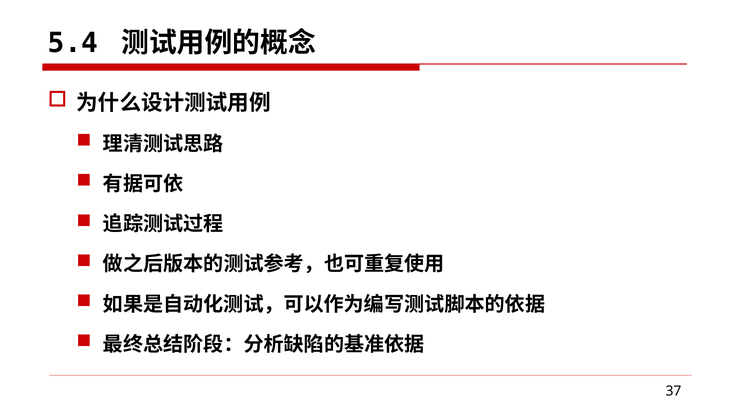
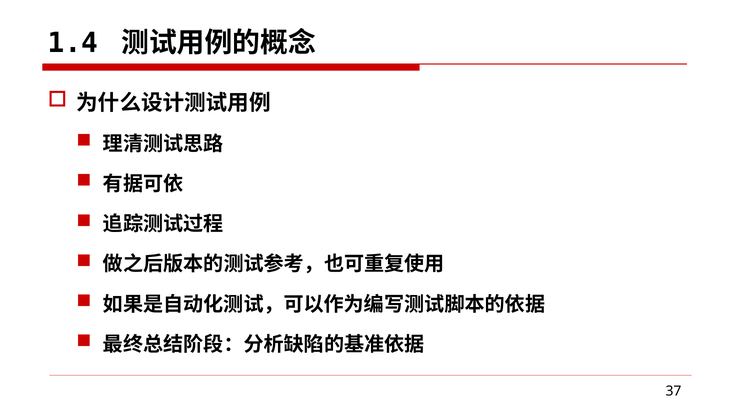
5.4: 5.4 -> 1.4 (73, 43)
